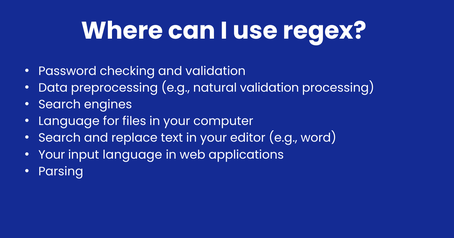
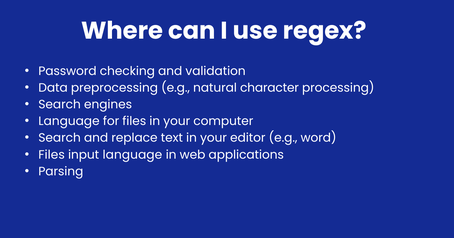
natural validation: validation -> character (269, 88)
Your: Your -> Files (52, 154)
